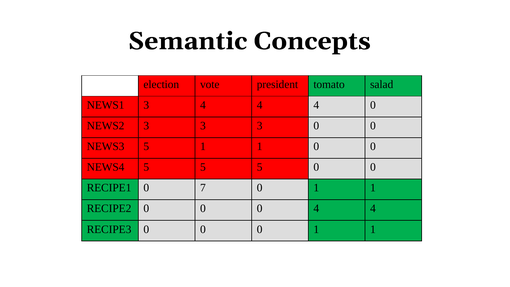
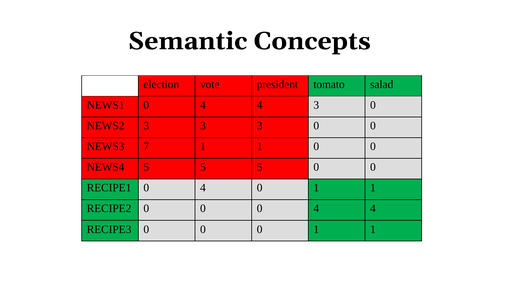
NEWS1 3: 3 -> 0 (146, 105)
4 4 4: 4 -> 3 (316, 105)
NEWS3 5: 5 -> 7 (146, 146)
RECIPE1 0 7: 7 -> 4 (203, 188)
